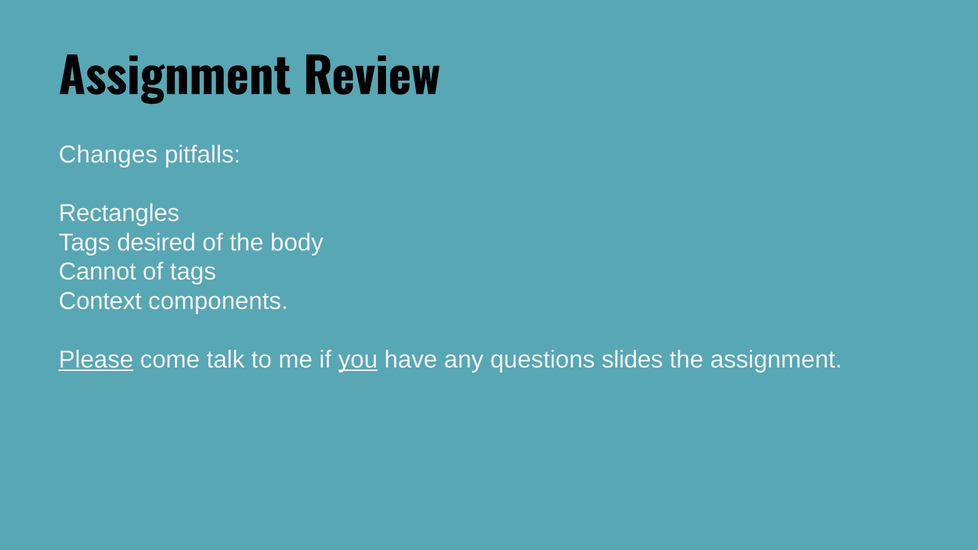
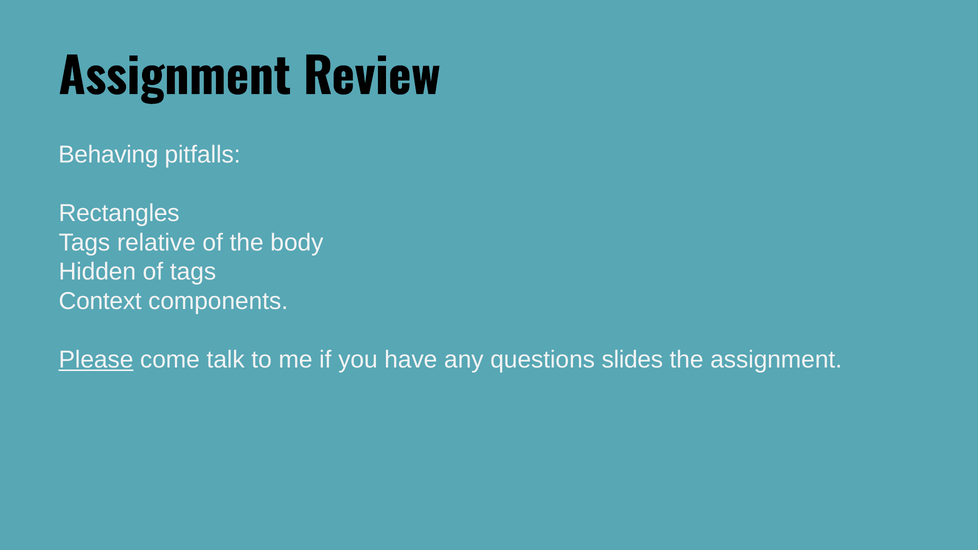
Changes: Changes -> Behaving (108, 155)
desired: desired -> relative (156, 243)
Cannot: Cannot -> Hidden (97, 272)
you underline: present -> none (358, 360)
